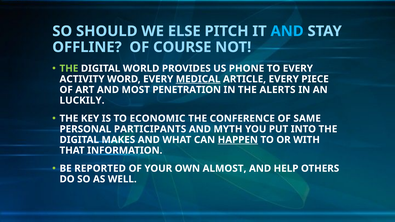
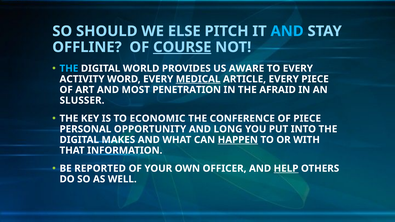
COURSE underline: none -> present (182, 47)
THE colour: light green -> light blue (69, 68)
PHONE: PHONE -> AWARE (247, 68)
ALERTS: ALERTS -> AFRAID (278, 90)
LUCKILY: LUCKILY -> SLUSSER (82, 100)
OF SAME: SAME -> PIECE (307, 119)
PARTICIPANTS: PARTICIPANTS -> OPPORTUNITY (150, 129)
MYTH: MYTH -> LONG (228, 129)
ALMOST: ALMOST -> OFFICER (225, 169)
HELP underline: none -> present (286, 169)
